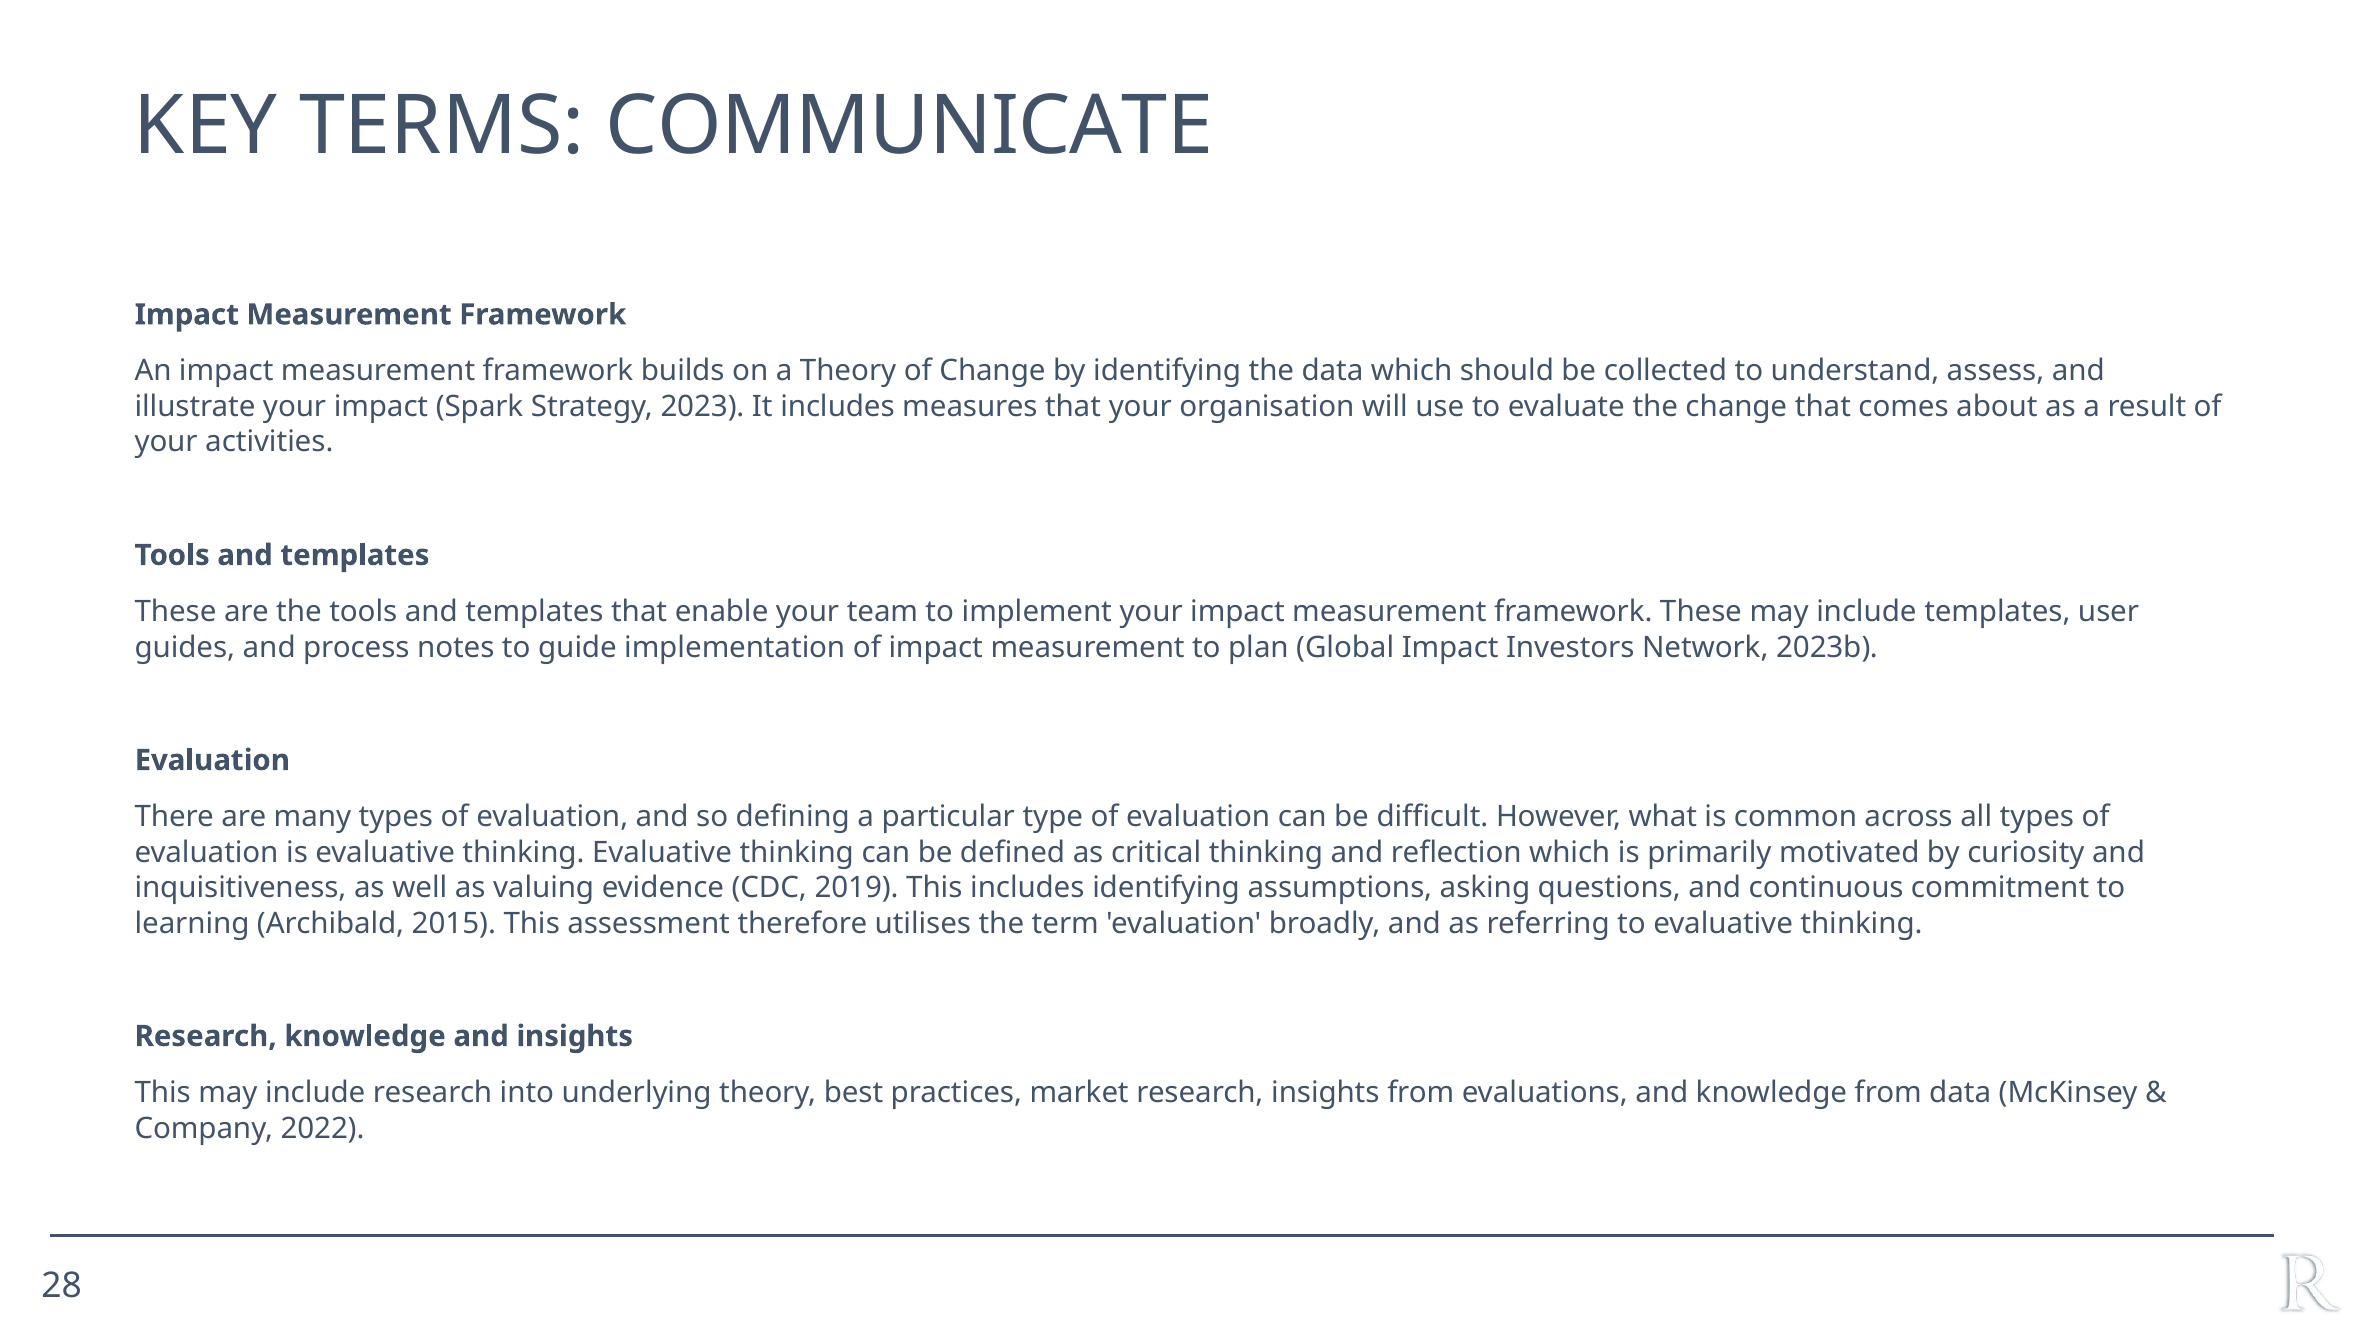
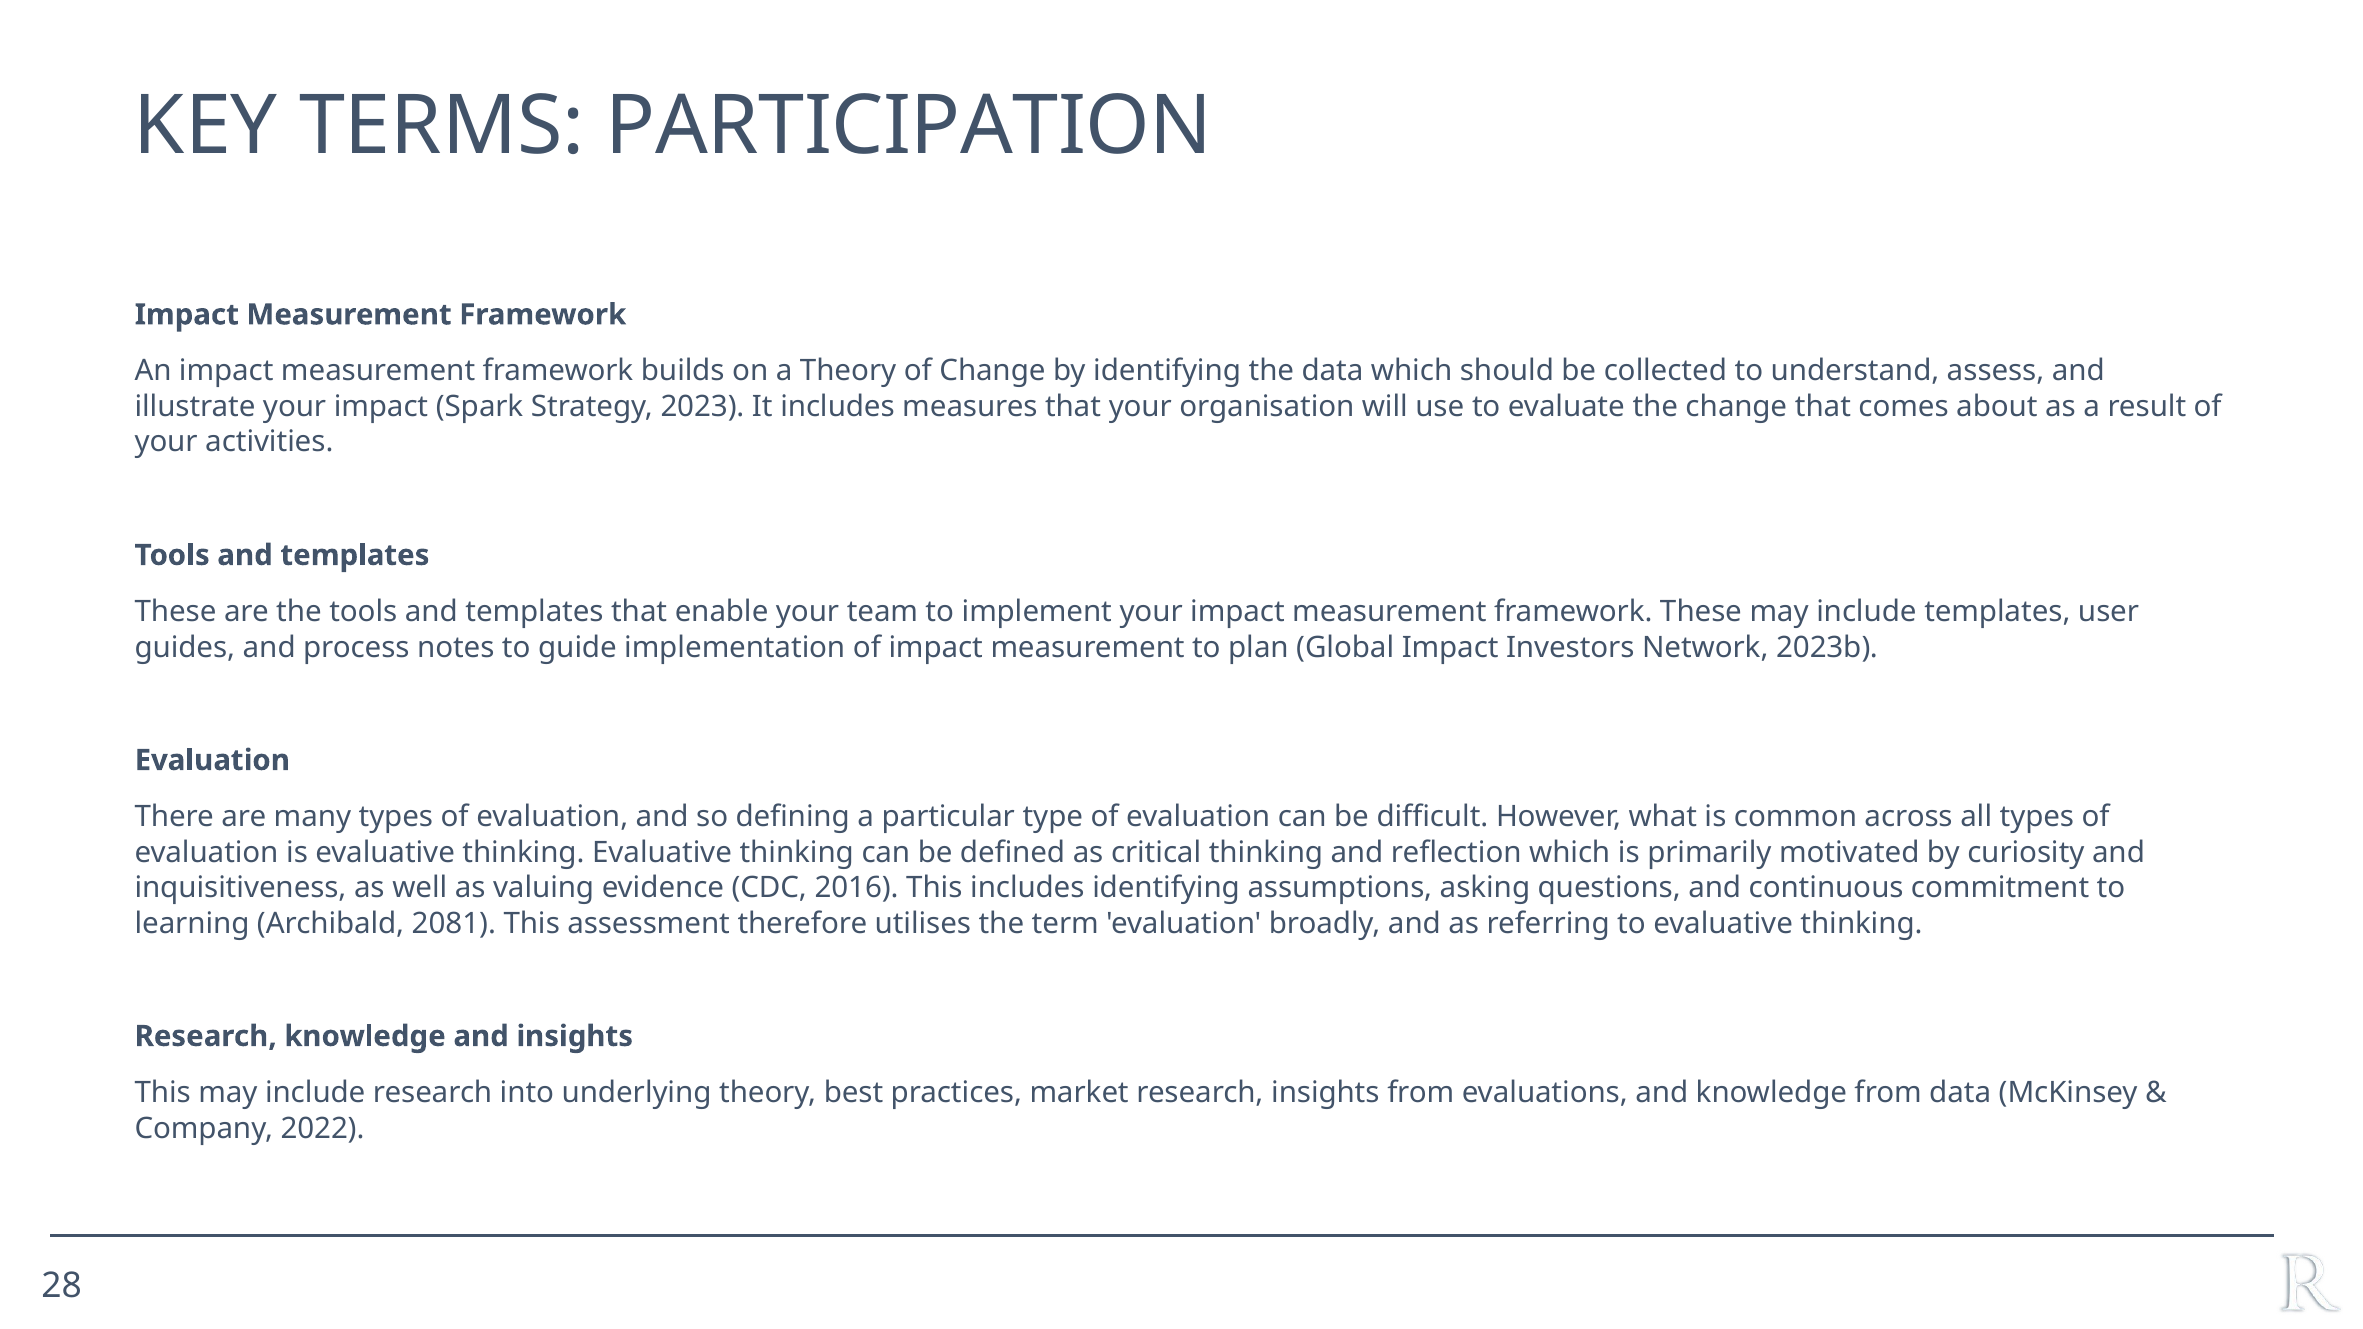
COMMUNICATE: COMMUNICATE -> PARTICIPATION (909, 126)
2019: 2019 -> 2016 (857, 888)
2015: 2015 -> 2081 (454, 923)
